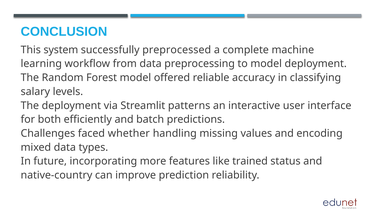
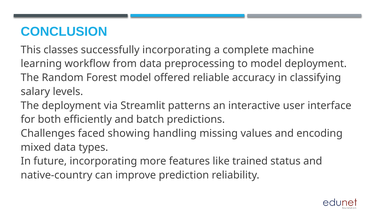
system: system -> classes (61, 50)
successfully preprocessed: preprocessed -> incorporating (177, 50)
whether: whether -> showing (129, 133)
